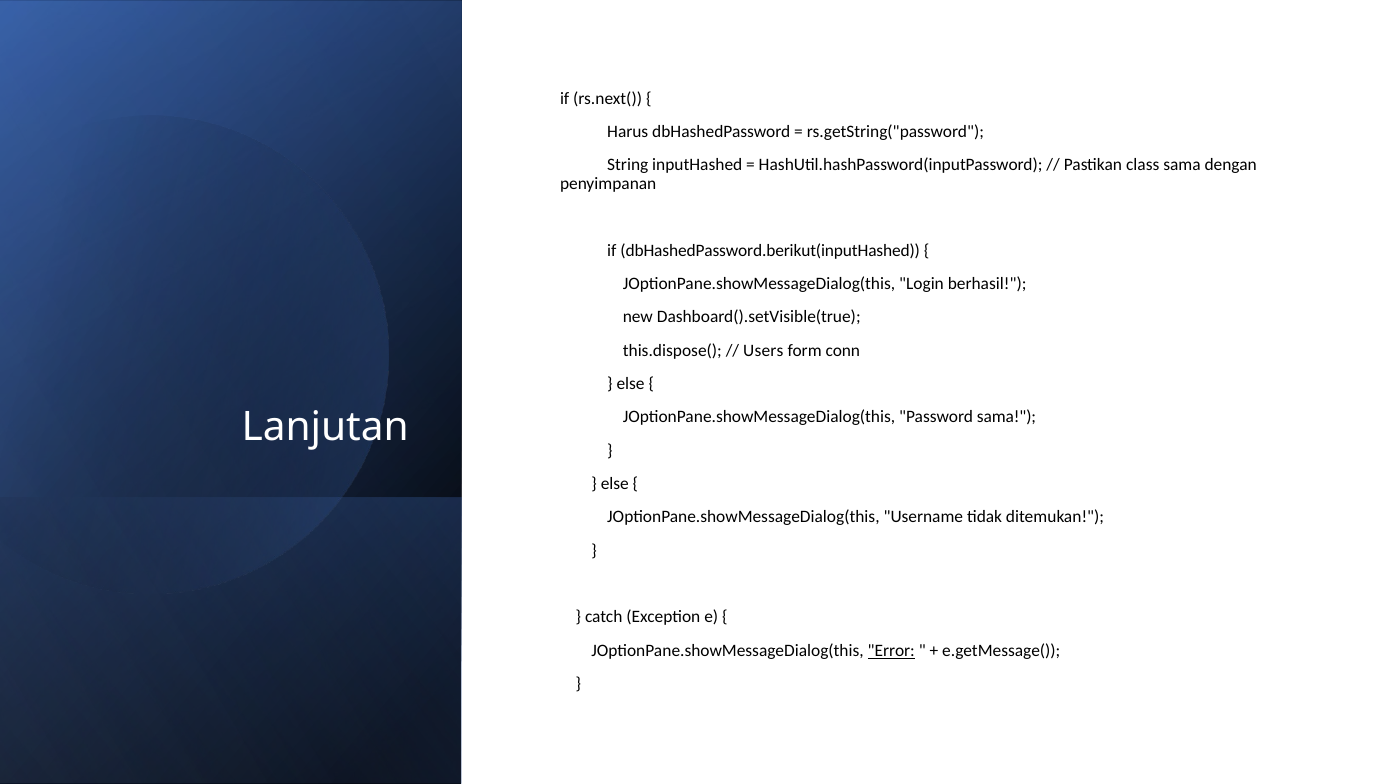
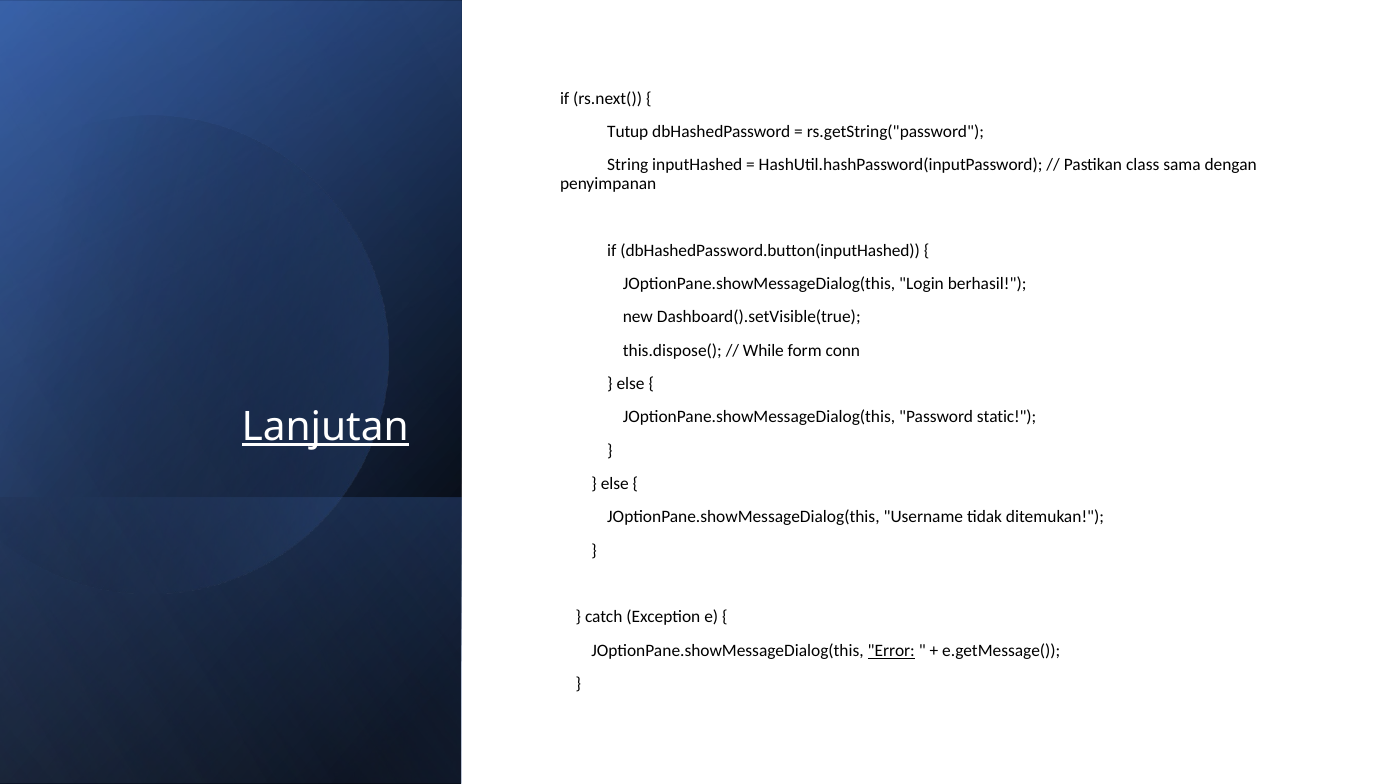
Harus: Harus -> Tutup (628, 132)
dbHashedPassword.berikut(inputHashed: dbHashedPassword.berikut(inputHashed -> dbHashedPassword.button(inputHashed (770, 250)
Users: Users -> While (763, 350)
Password sama: sama -> static (1007, 417)
Lanjutan underline: none -> present (325, 427)
